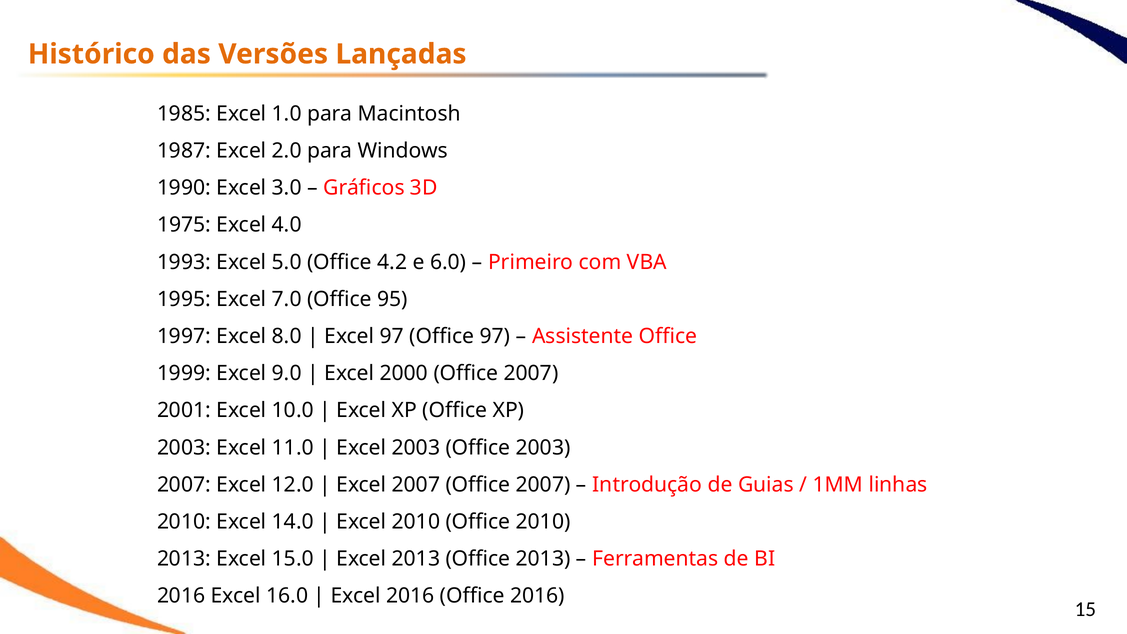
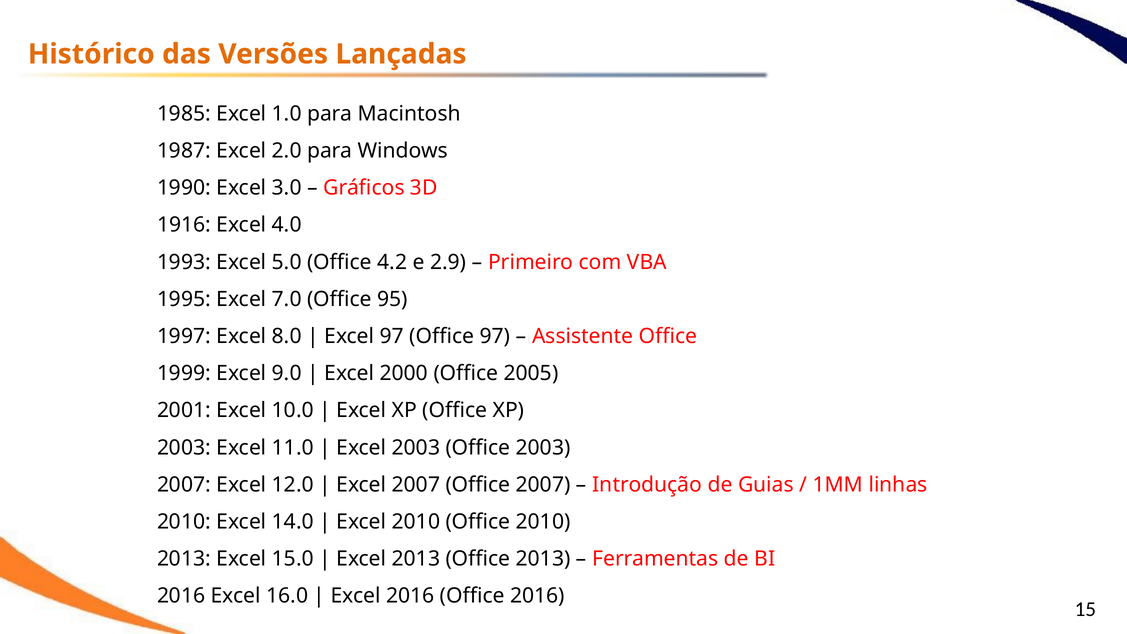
1975: 1975 -> 1916 (184, 225)
6.0: 6.0 -> 2.9 (448, 262)
2000 Office 2007: 2007 -> 2005 (531, 373)
